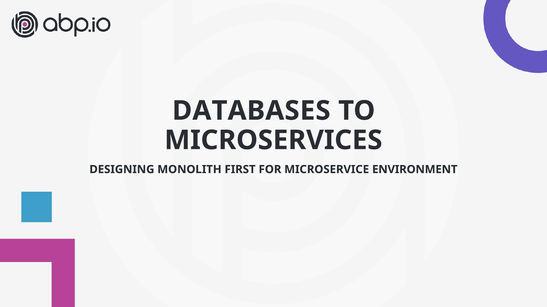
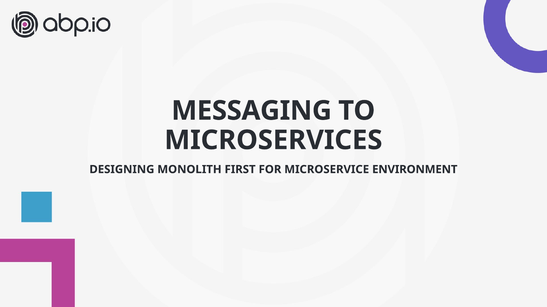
DATABASES: DATABASES -> MESSAGING (252, 111)
